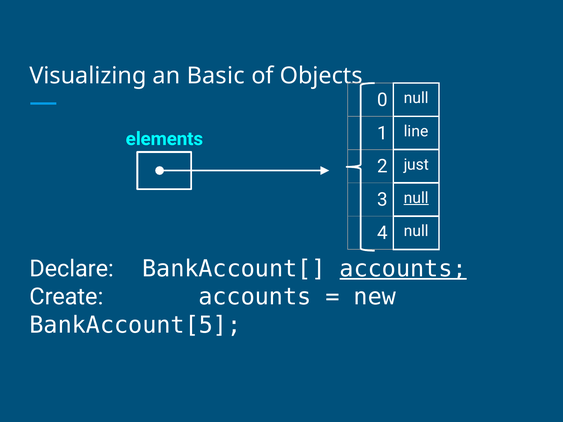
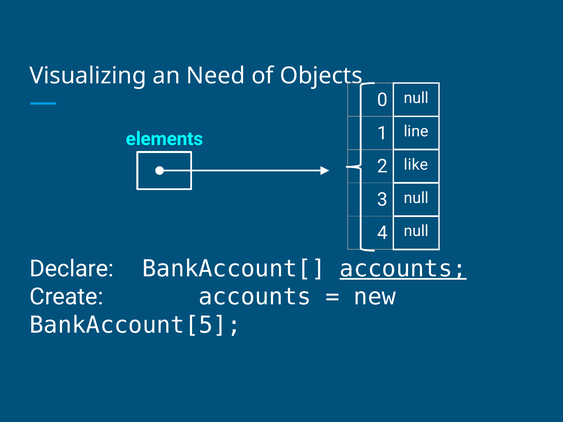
Basic: Basic -> Need (216, 76)
just: just -> like (416, 165)
null underline: present -> none (416, 198)
